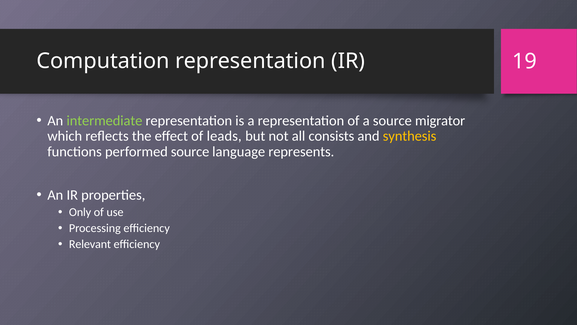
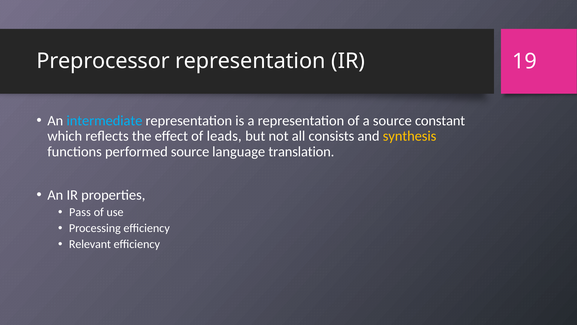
Computation: Computation -> Preprocessor (103, 61)
intermediate colour: light green -> light blue (104, 120)
migrator: migrator -> constant (440, 120)
represents: represents -> translation (301, 152)
Only: Only -> Pass (80, 212)
